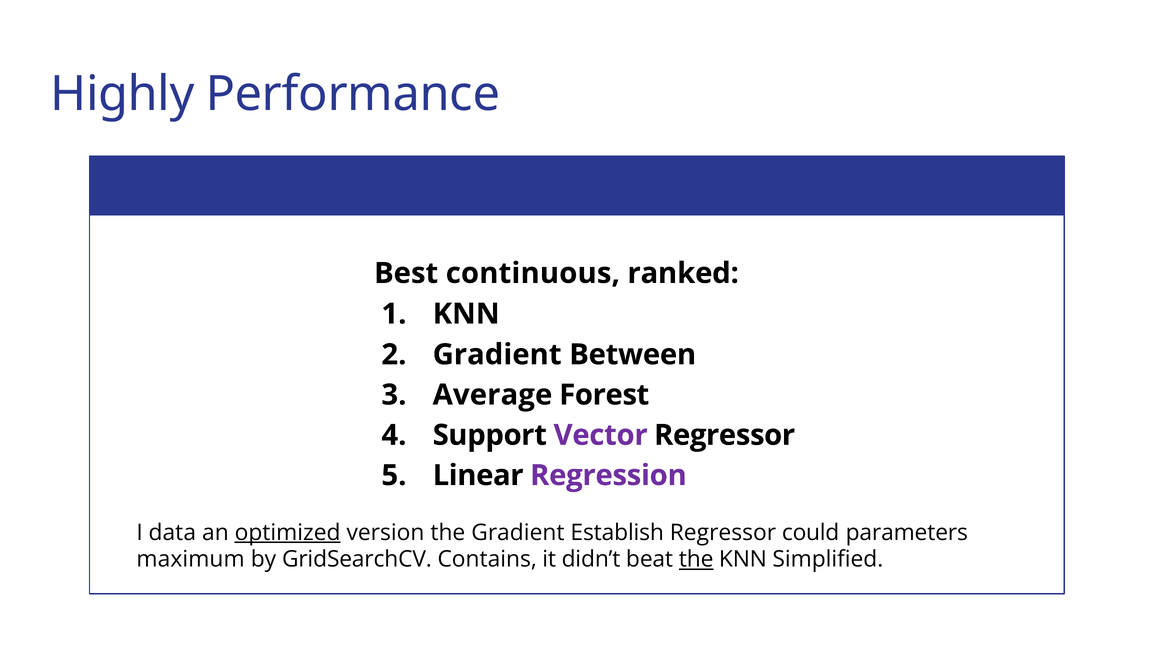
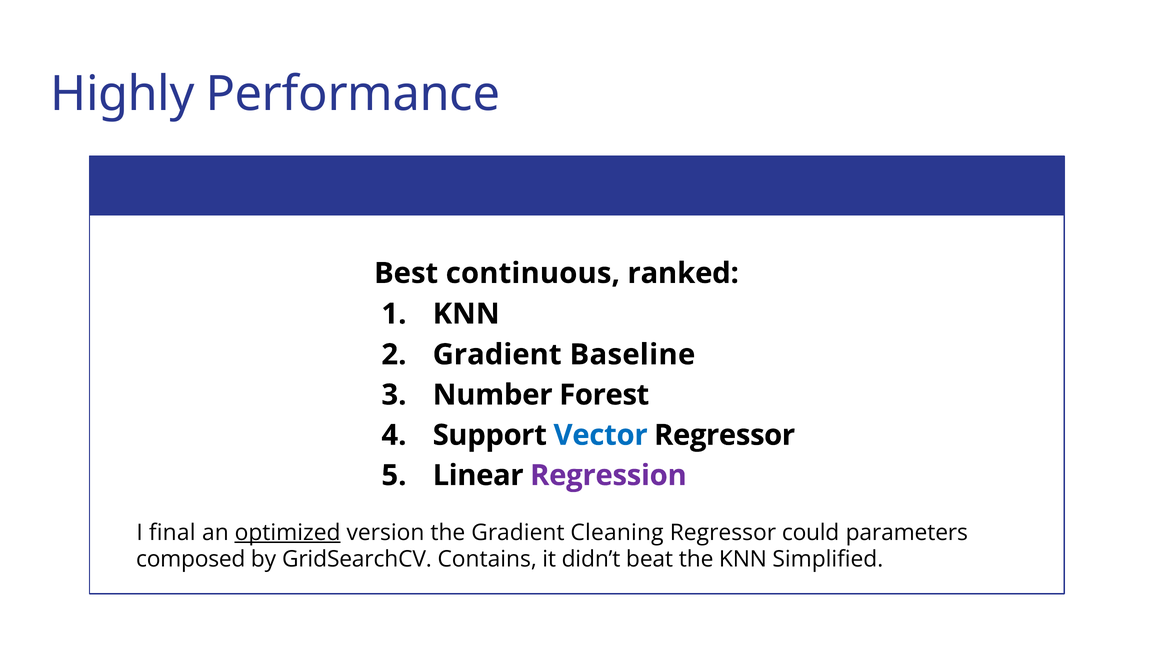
Between: Between -> Baseline (632, 355)
Average: Average -> Number (493, 395)
Vector colour: purple -> blue (601, 435)
data: data -> final (172, 533)
Establish: Establish -> Cleaning (617, 533)
maximum: maximum -> composed (191, 560)
the underline: present -> none (696, 560)
